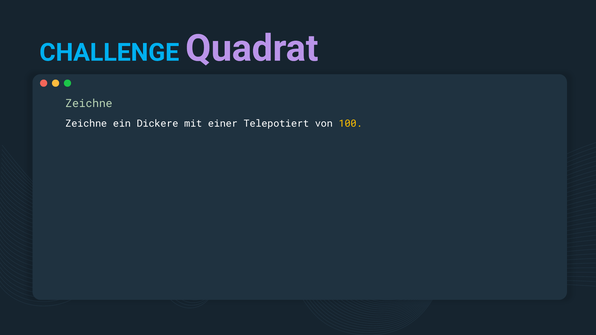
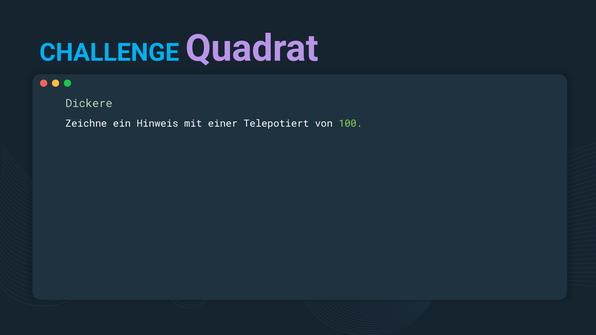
Zeichne: Zeichne -> Dickere (89, 103)
Dickere: Dickere -> Hinweis (158, 124)
100 colour: yellow -> light green (351, 124)
